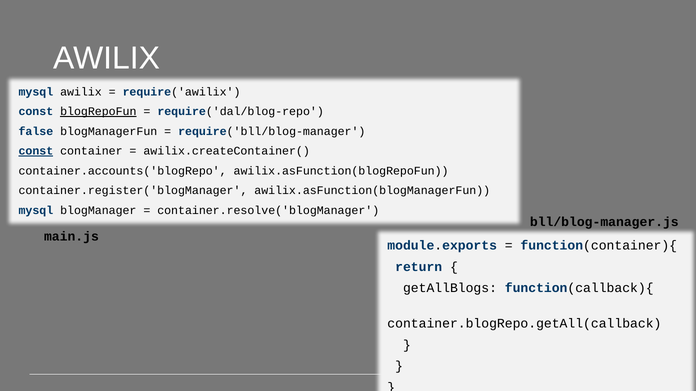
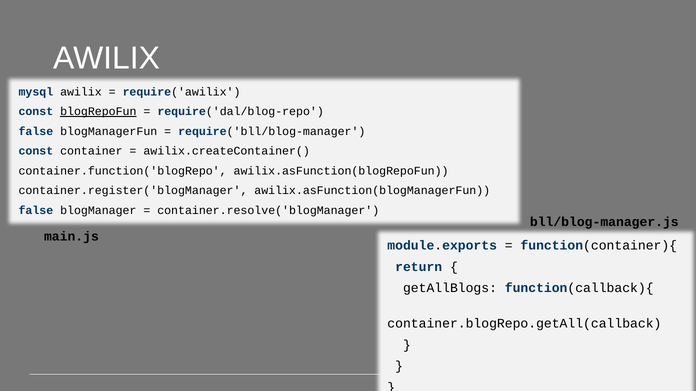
const underline: present -> none (36, 151)
container.accounts('blogRepo: container.accounts('blogRepo -> container.function('blogRepo (123, 171)
mysql: mysql -> false (36, 211)
